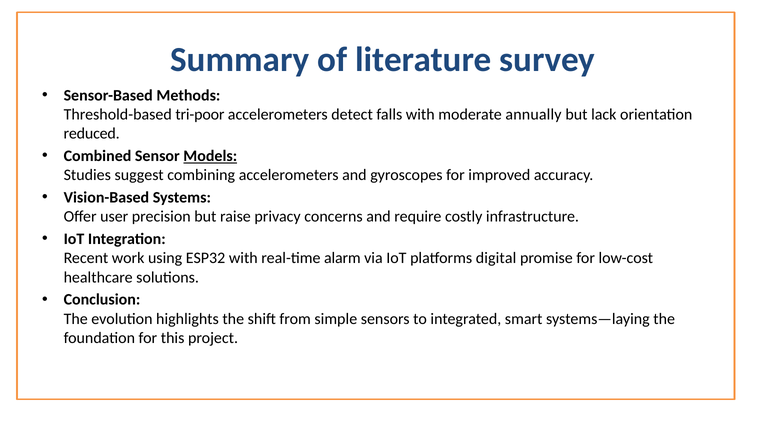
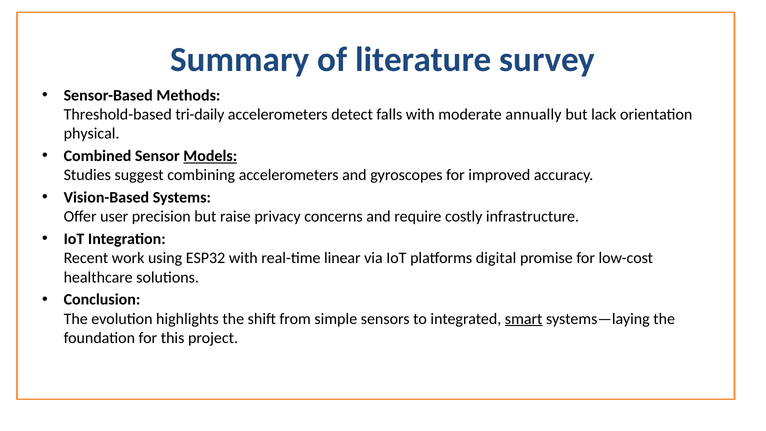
tri-poor: tri-poor -> tri-daily (200, 114)
reduced: reduced -> physical (92, 134)
alarm: alarm -> linear (342, 258)
smart underline: none -> present (524, 319)
